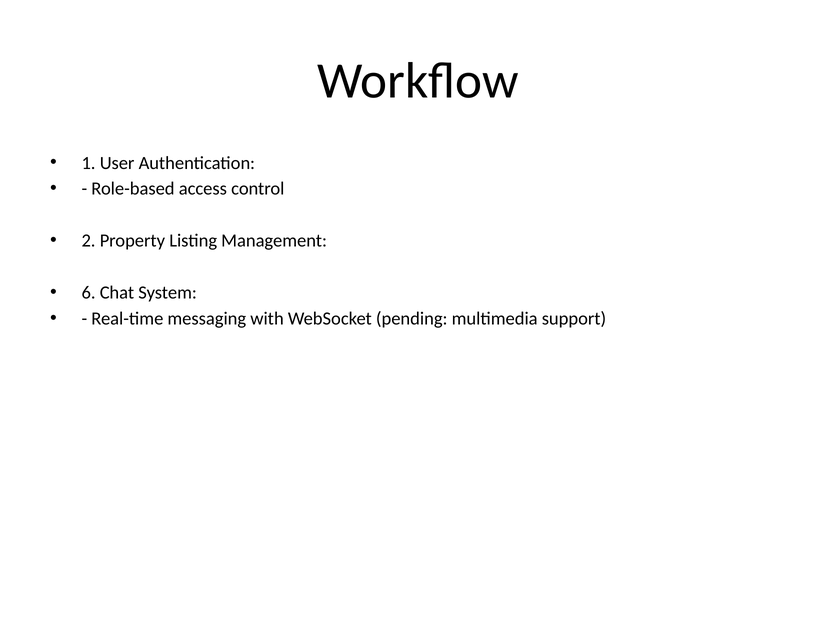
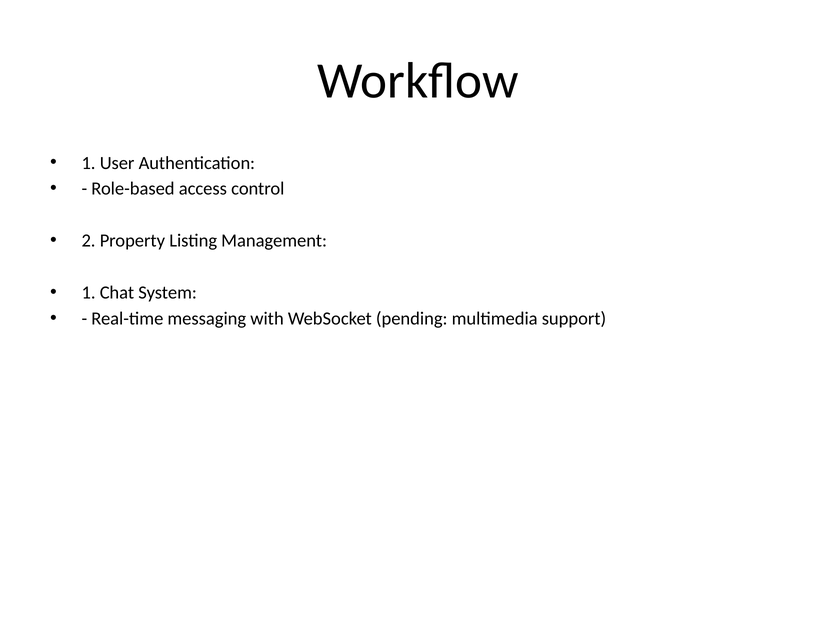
6: 6 -> 1 (89, 293)
